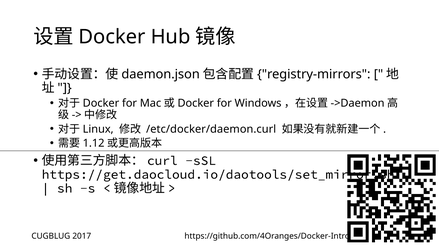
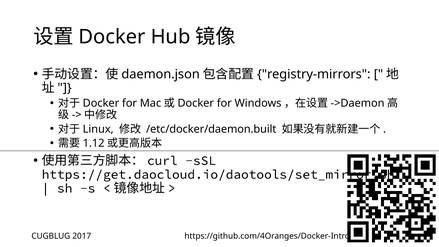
/etc/docker/daemon.curl: /etc/docker/daemon.curl -> /etc/docker/daemon.built (211, 129)
